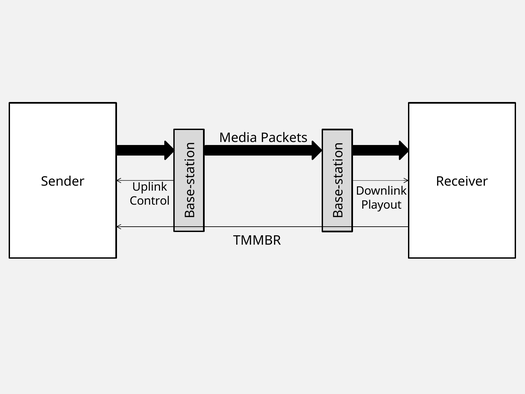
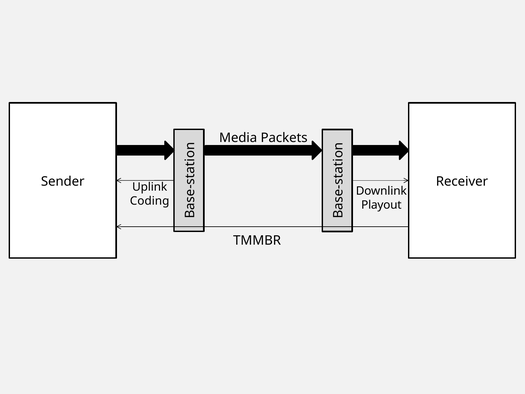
Control: Control -> Coding (150, 201)
